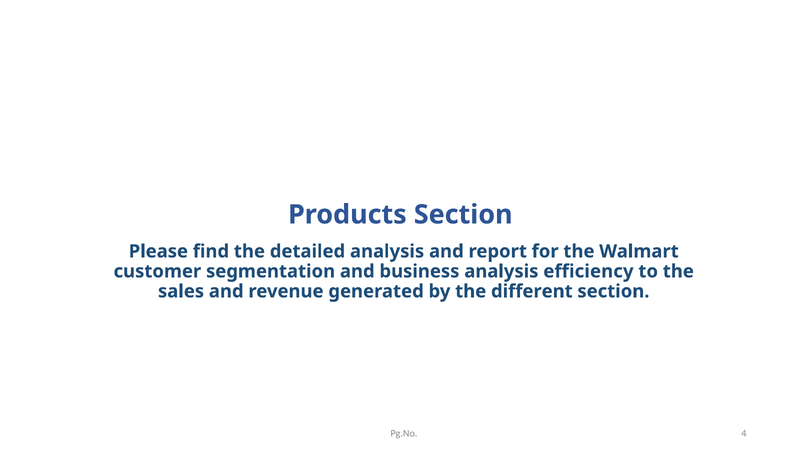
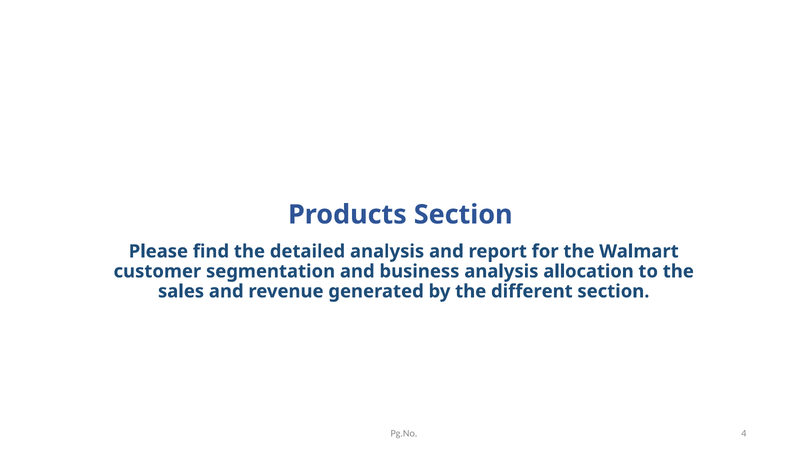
efficiency: efficiency -> allocation (589, 272)
